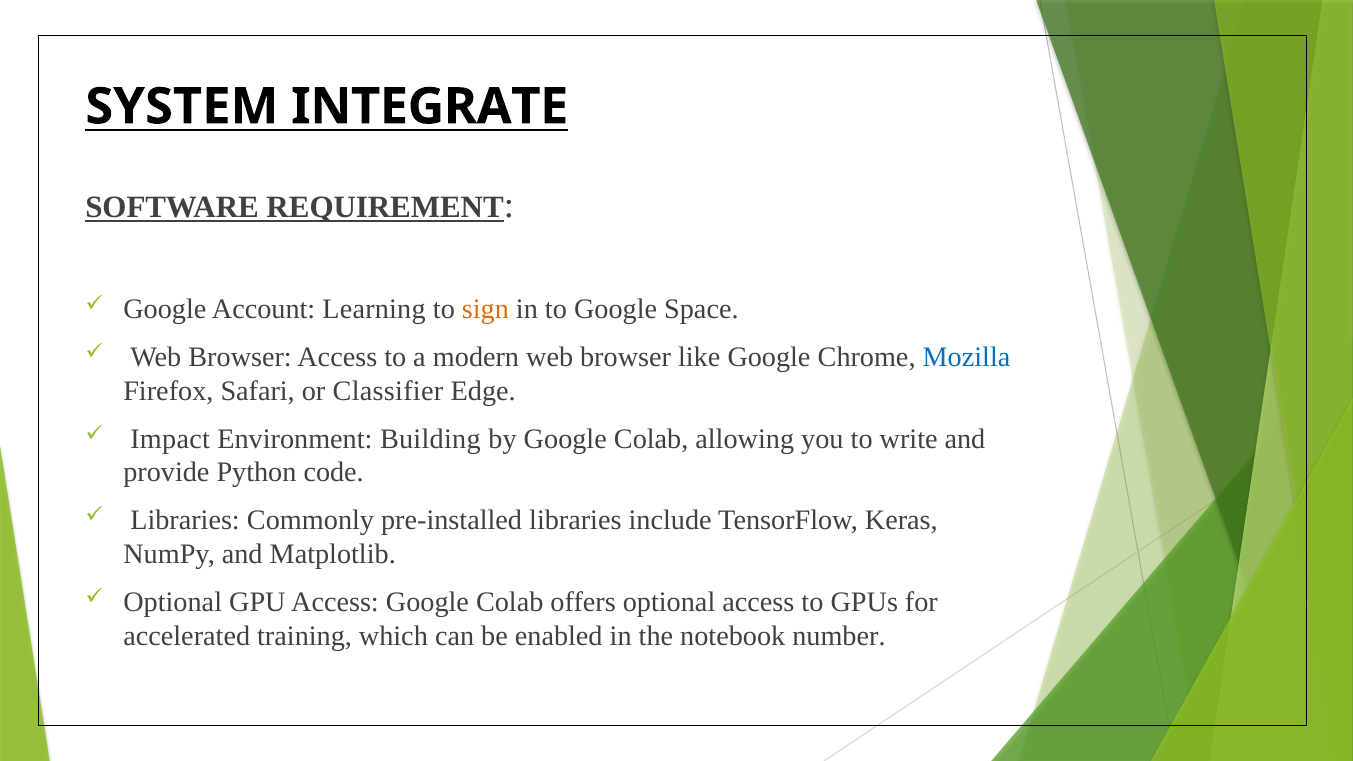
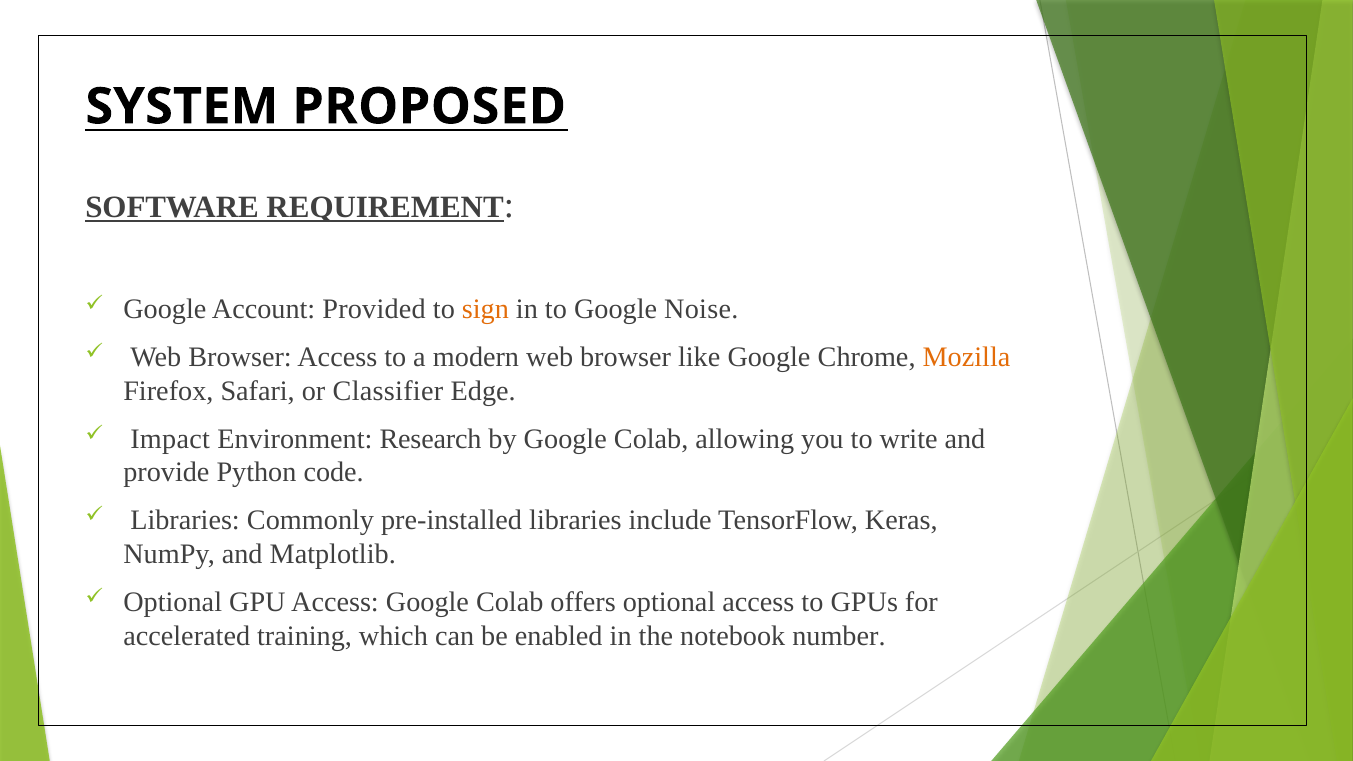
INTEGRATE: INTEGRATE -> PROPOSED (429, 107)
Learning: Learning -> Provided (374, 309)
Space: Space -> Noise (701, 309)
Mozilla colour: blue -> orange (966, 357)
Building: Building -> Research (431, 439)
